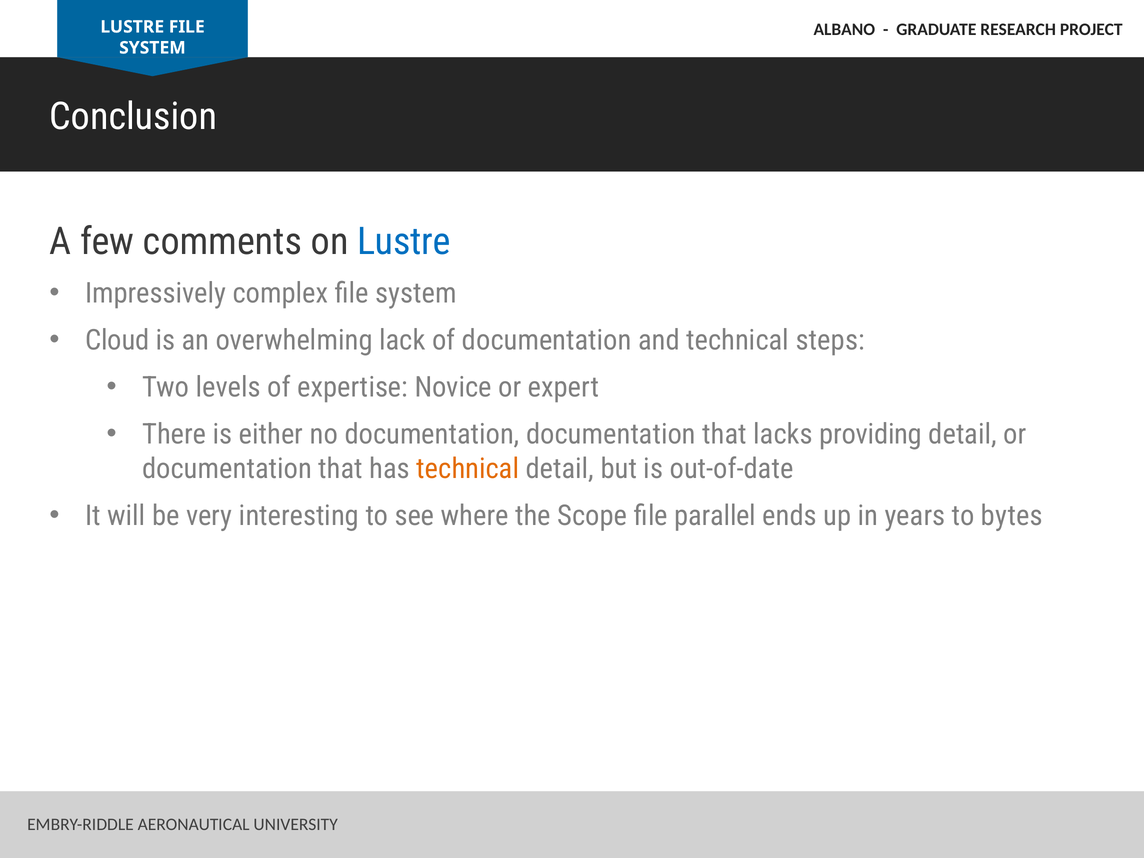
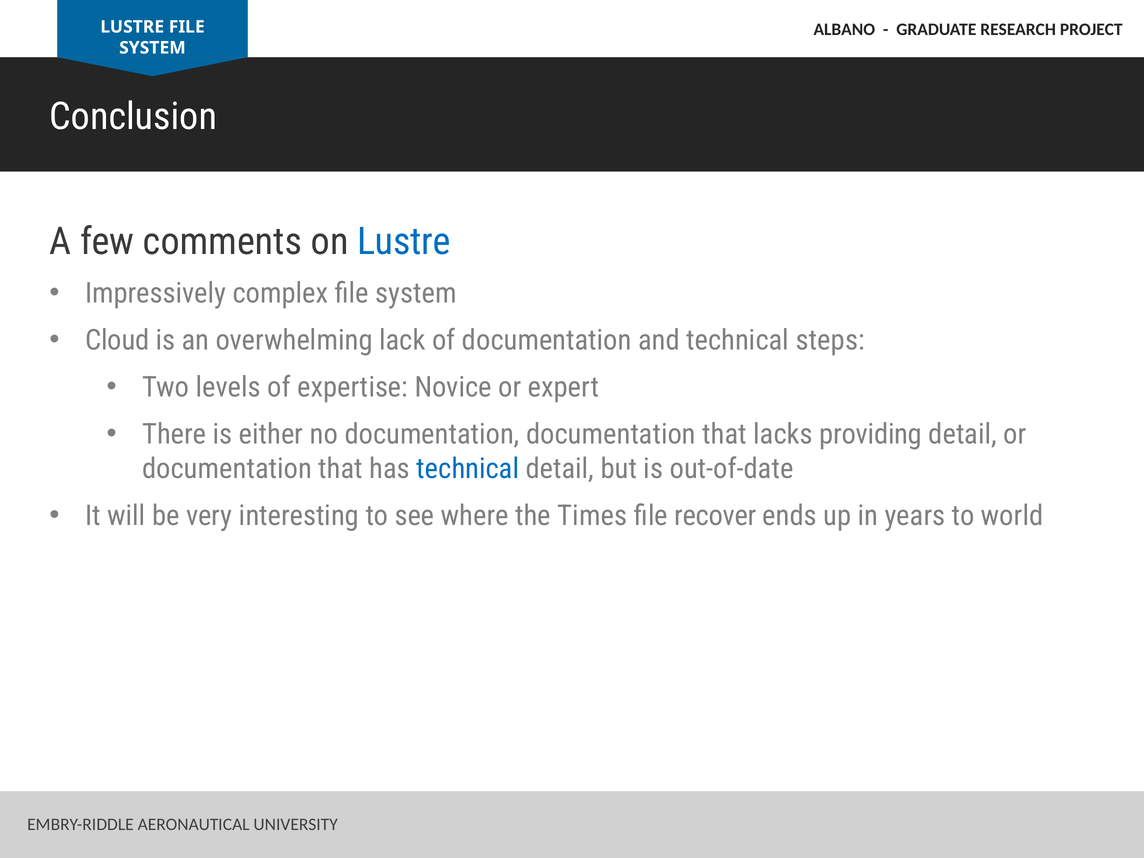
technical colour: orange -> blue (468, 469)
Scope: Scope -> Times (592, 516)
parallel: parallel -> recover (715, 516)
bytes: bytes -> world (1012, 516)
